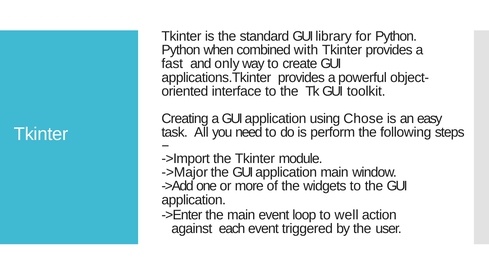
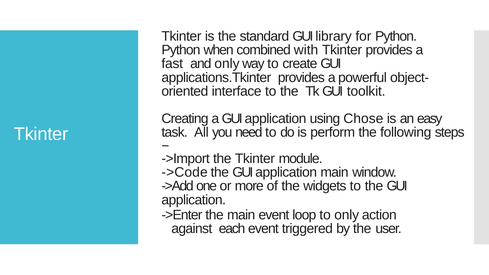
->Major: ->Major -> ->Code (185, 172)
to well: well -> only (347, 215)
